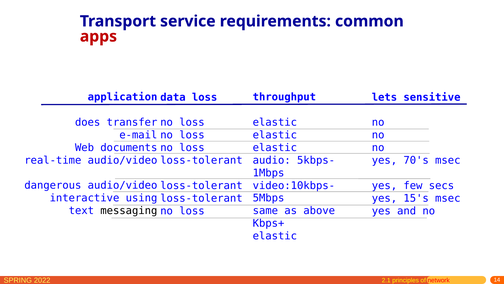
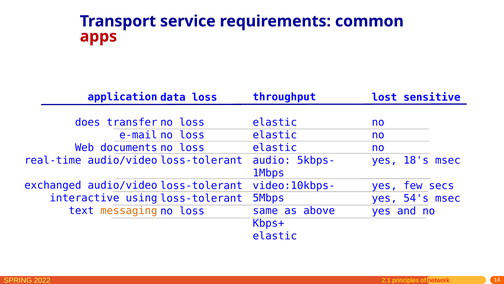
lets: lets -> lost (384, 97)
70's: 70's -> 18's (416, 160)
dangerous: dangerous -> exchanged (53, 185)
15's: 15's -> 54's (416, 198)
messaging colour: black -> orange (129, 210)
